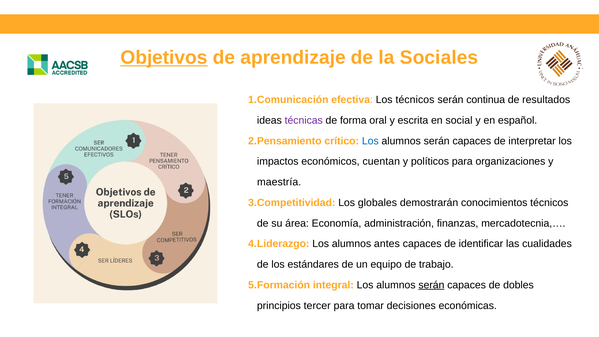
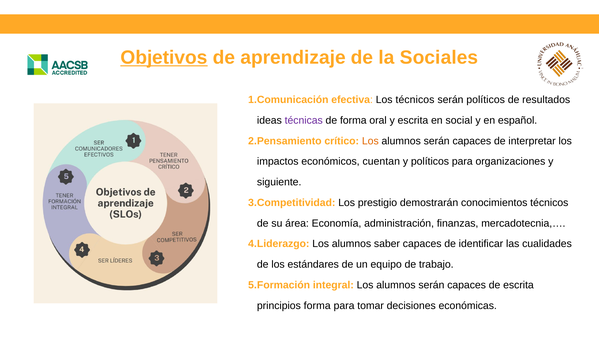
serán continua: continua -> políticos (486, 100)
Los colour: blue -> orange (370, 141)
maestría: maestría -> siguiente (279, 182)
globales: globales -> prestigio (377, 203)
antes: antes -> saber (387, 244)
serán underline: present -> none (431, 285)
de dobles: dobles -> escrita (518, 285)
principios tercer: tercer -> forma (317, 306)
